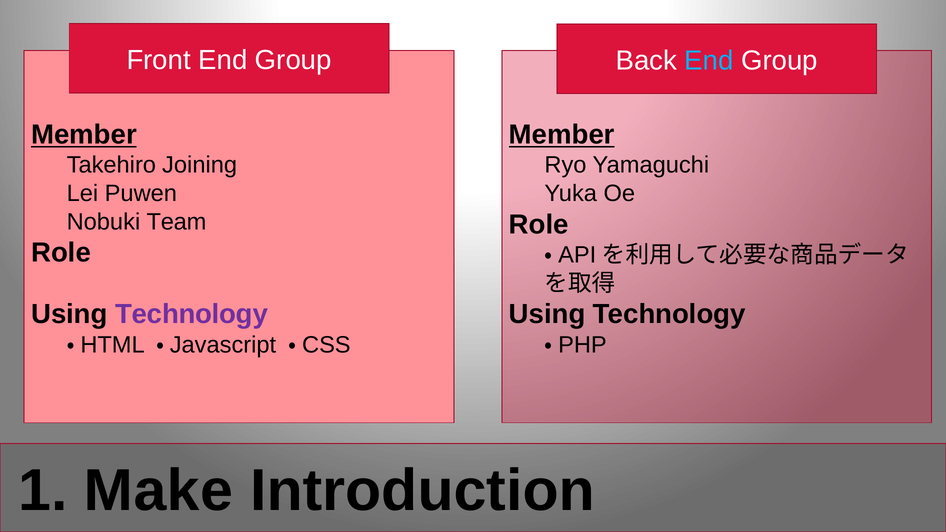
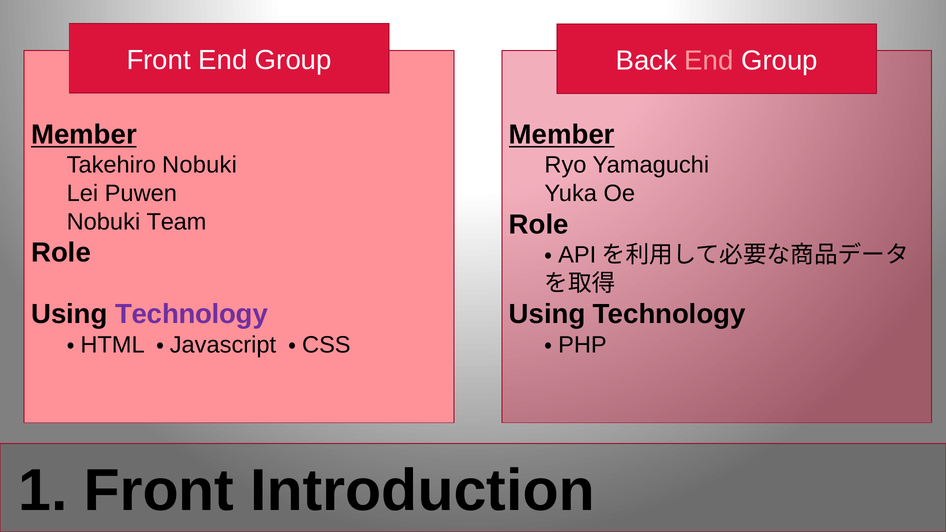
End colour: light blue -> pink (709, 61)
Takehiro Joining: Joining -> Nobuki (200, 165)
1 Make: Make -> Front (159, 491)
